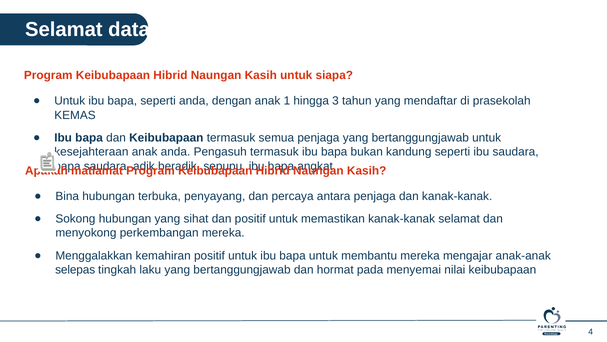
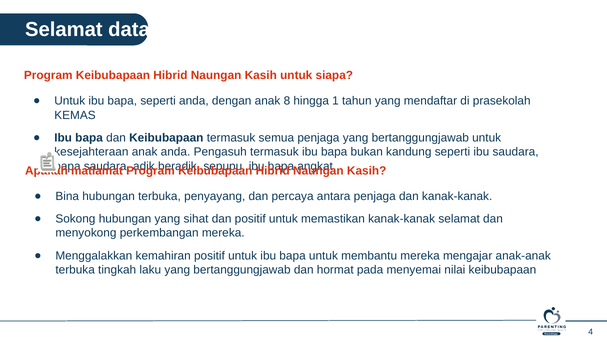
1: 1 -> 8 (287, 101)
3: 3 -> 1 (336, 101)
selepas: selepas -> terbuka (75, 269)
